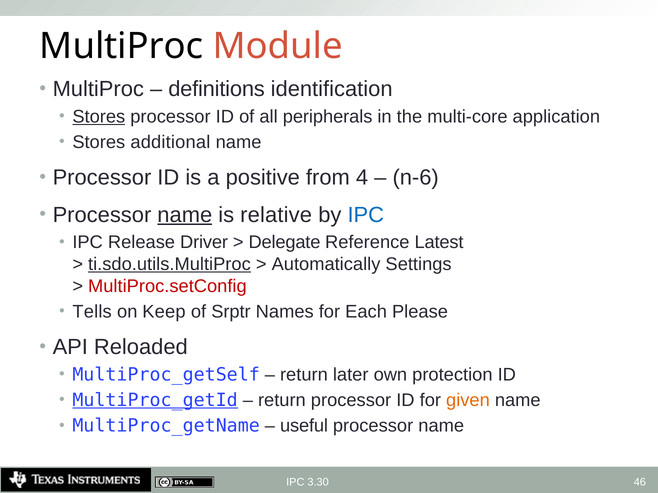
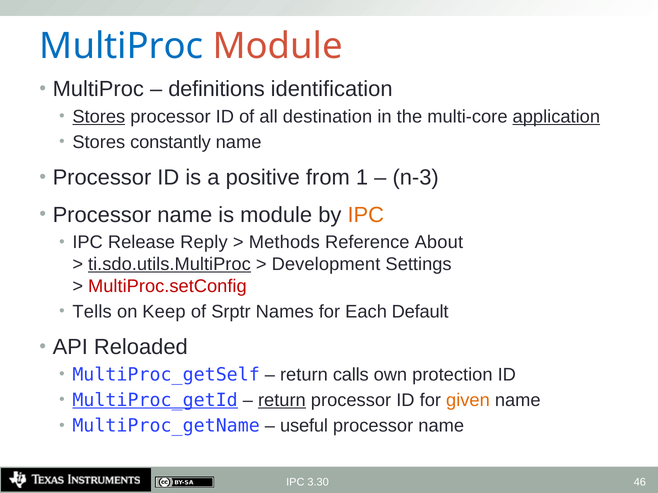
MultiProc colour: black -> blue (121, 46)
peripherals: peripherals -> destination (328, 117)
application underline: none -> present (556, 117)
additional: additional -> constantly (171, 142)
4: 4 -> 1 (362, 178)
n-6: n-6 -> n-3 (416, 178)
name underline: present -> none (185, 215)
is relative: relative -> module (276, 215)
IPC colour: blue -> orange (366, 215)
Driver: Driver -> Reply (204, 243)
Delegate: Delegate -> Methods (284, 243)
Latest: Latest -> About (439, 243)
Automatically: Automatically -> Development (326, 265)
Please: Please -> Default (420, 312)
later: later -> calls (351, 375)
return underline: none -> present (282, 401)
